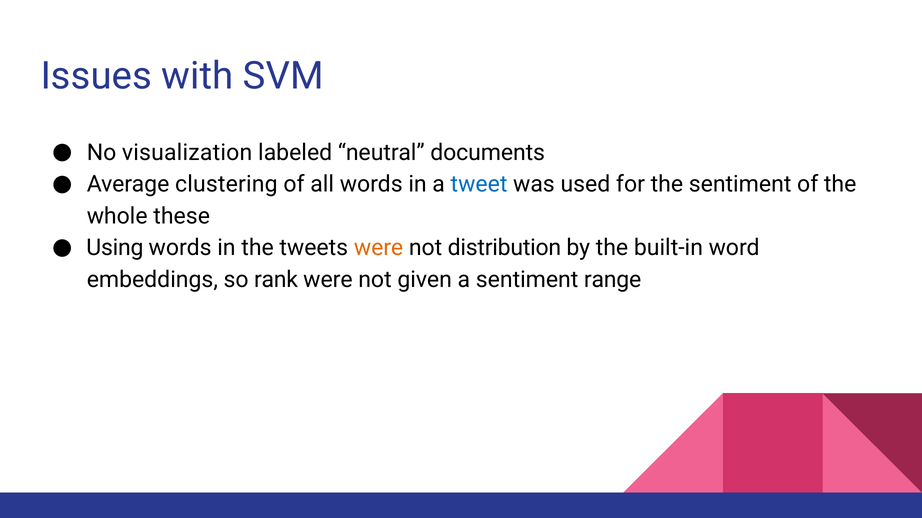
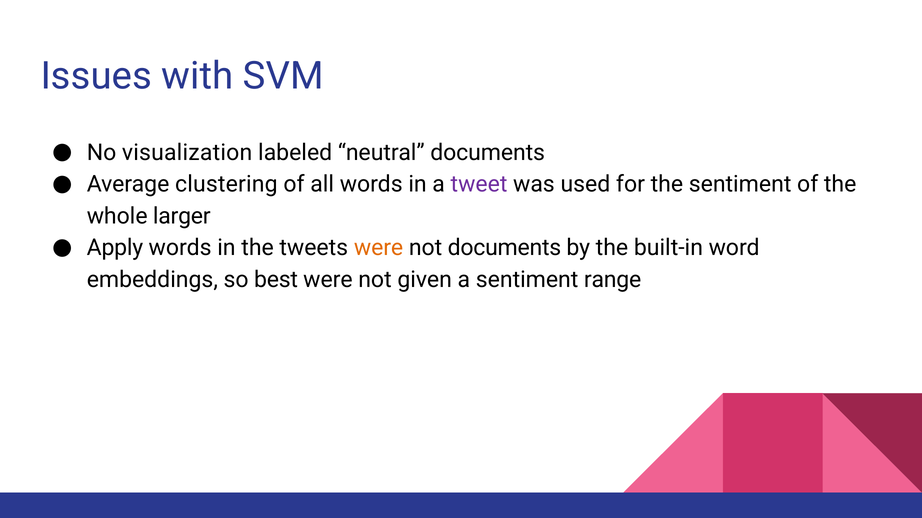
tweet colour: blue -> purple (479, 185)
these: these -> larger (182, 216)
Using: Using -> Apply (115, 248)
not distribution: distribution -> documents (504, 248)
rank: rank -> best (276, 280)
